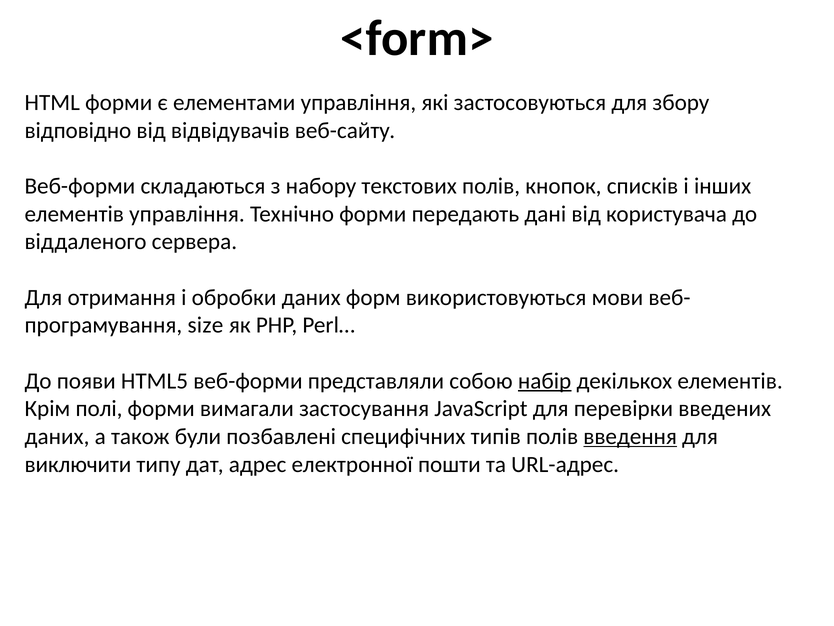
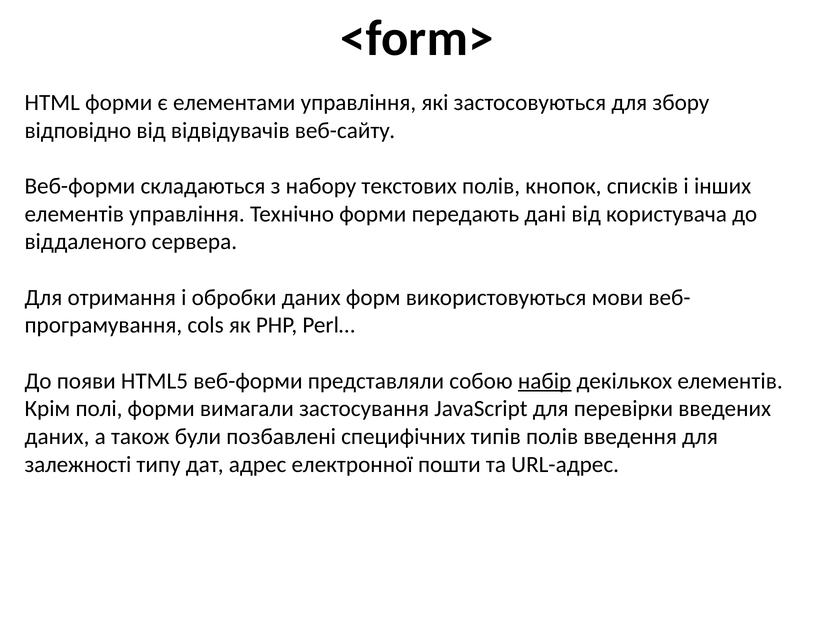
size: size -> cols (206, 325)
введення underline: present -> none (630, 436)
виключити: виключити -> залежності (78, 464)
